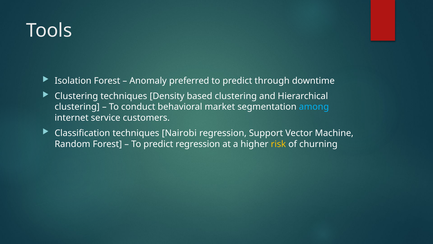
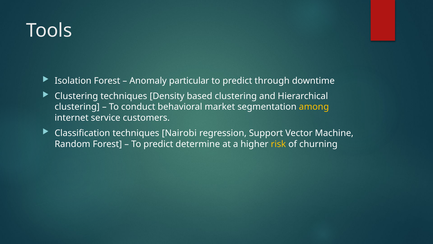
preferred: preferred -> particular (189, 81)
among colour: light blue -> yellow (314, 107)
predict regression: regression -> determine (198, 144)
